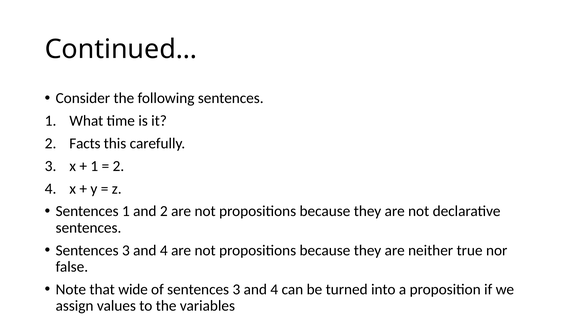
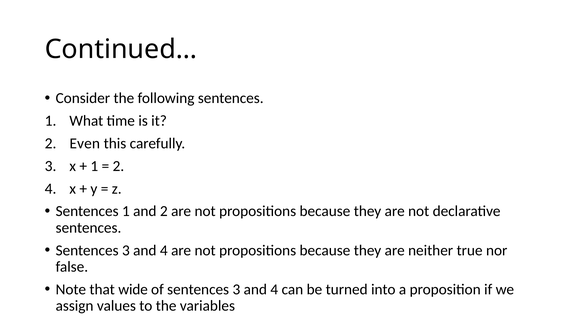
Facts: Facts -> Even (85, 143)
